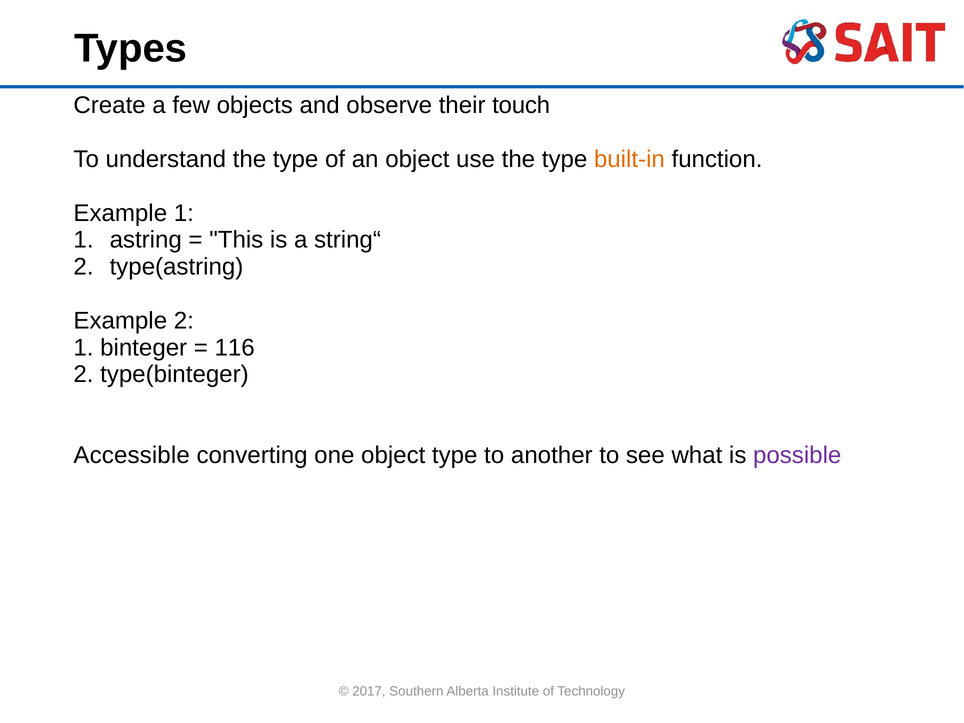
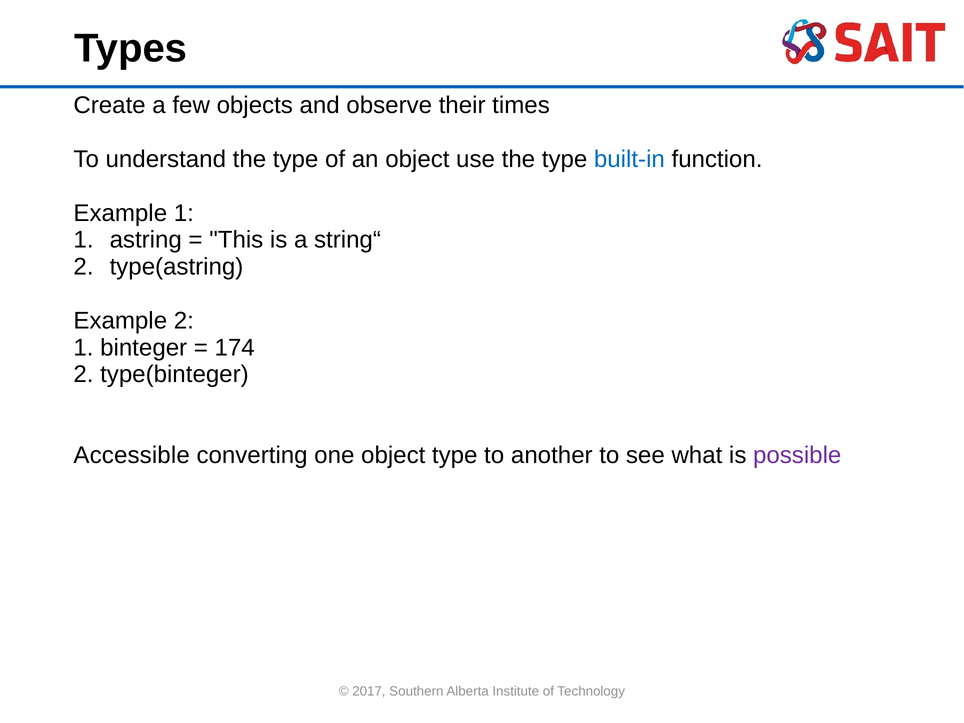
touch: touch -> times (521, 106)
built-in colour: orange -> blue (629, 159)
116: 116 -> 174 (235, 348)
